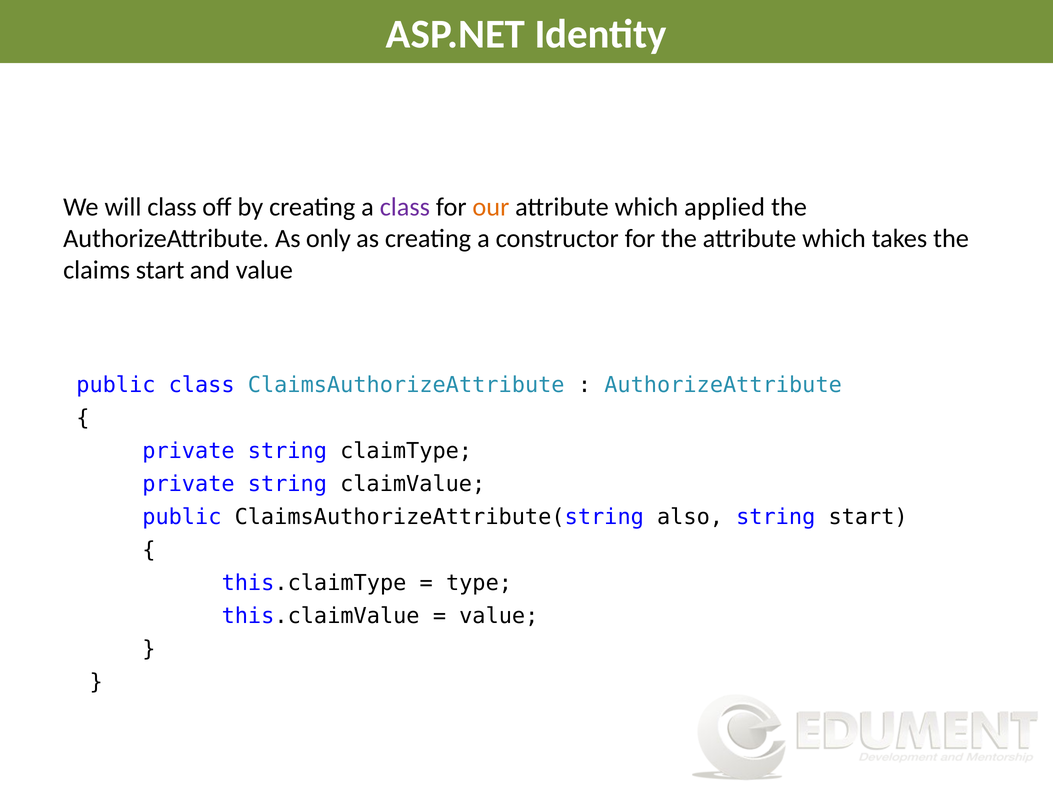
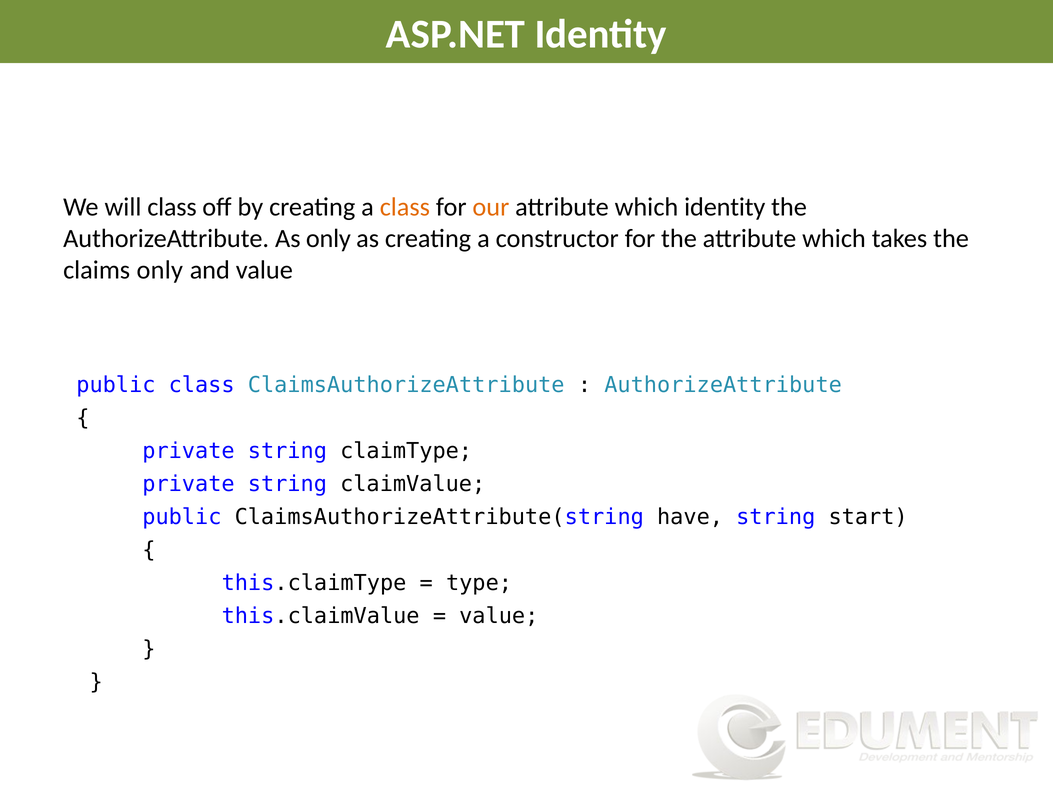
class colour: purple -> orange (405, 207)
which applied: applied -> identity (725, 207)
claims start: start -> only (160, 270)
also: also -> have (690, 517)
